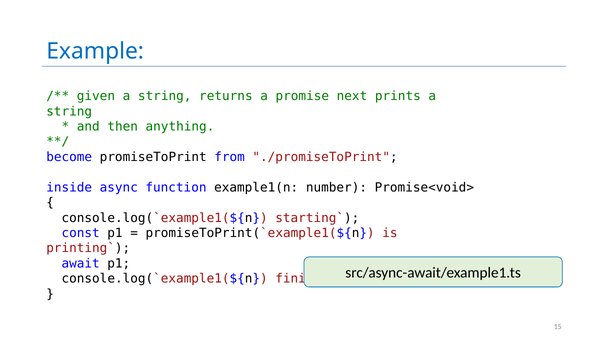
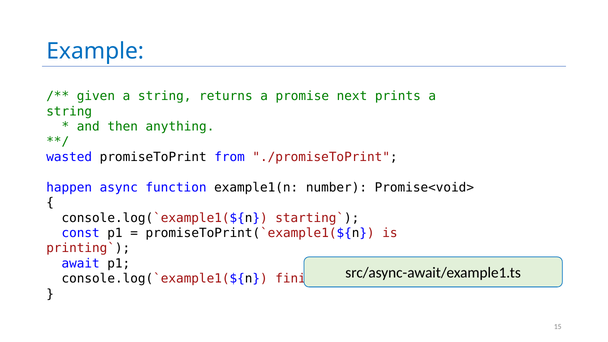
become: become -> wasted (69, 157)
inside: inside -> happen (69, 187)
